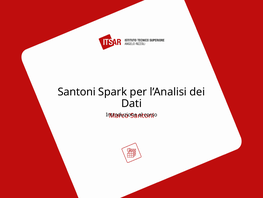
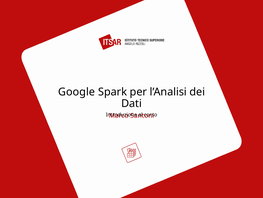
Santoni: Santoni -> Google (77, 92)
